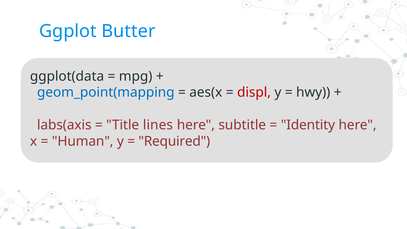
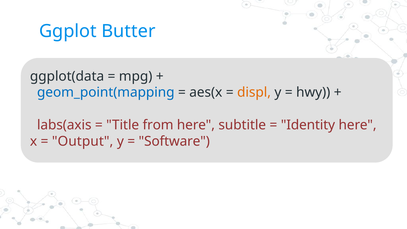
displ colour: red -> orange (254, 92)
lines: lines -> from (158, 125)
Human: Human -> Output (83, 141)
Required: Required -> Software (174, 141)
